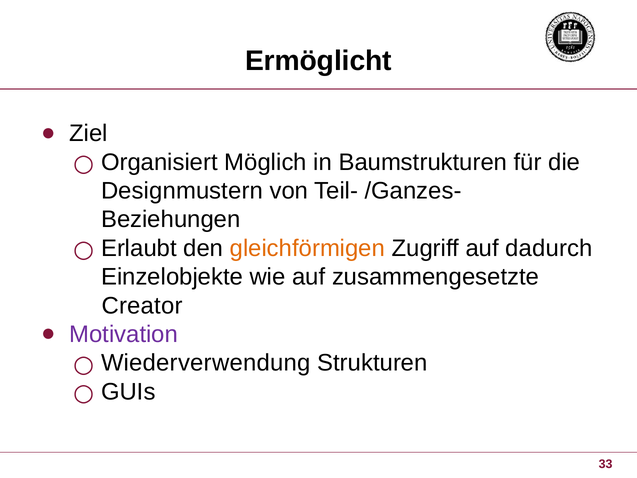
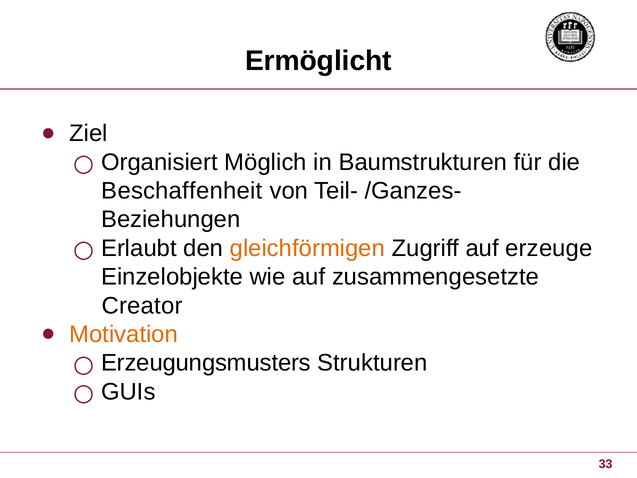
Designmustern: Designmustern -> Beschaffenheit (182, 191)
dadurch: dadurch -> erzeuge (549, 248)
Motivation colour: purple -> orange (124, 334)
Wiederverwendung: Wiederverwendung -> Erzeugungsmusters (206, 363)
